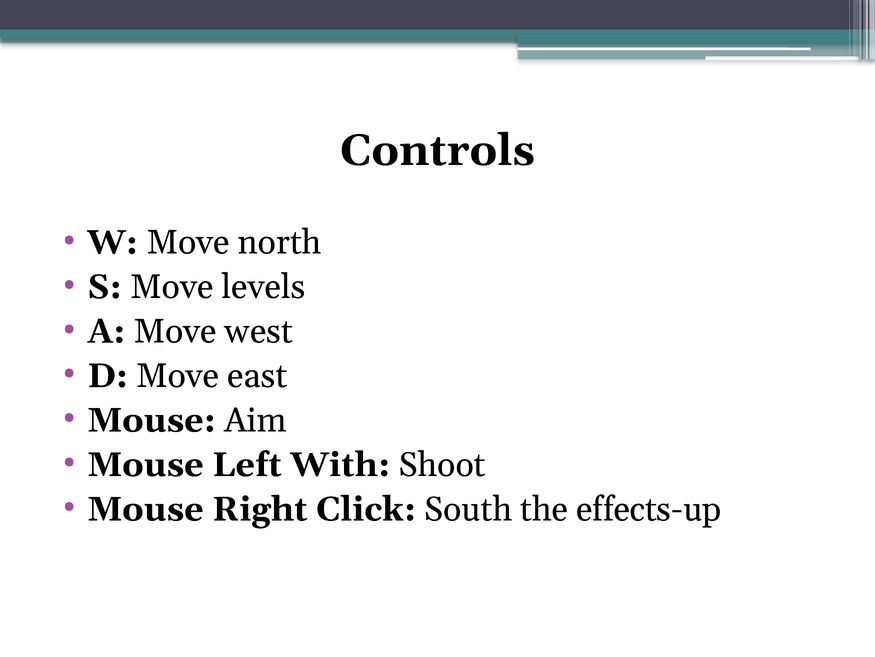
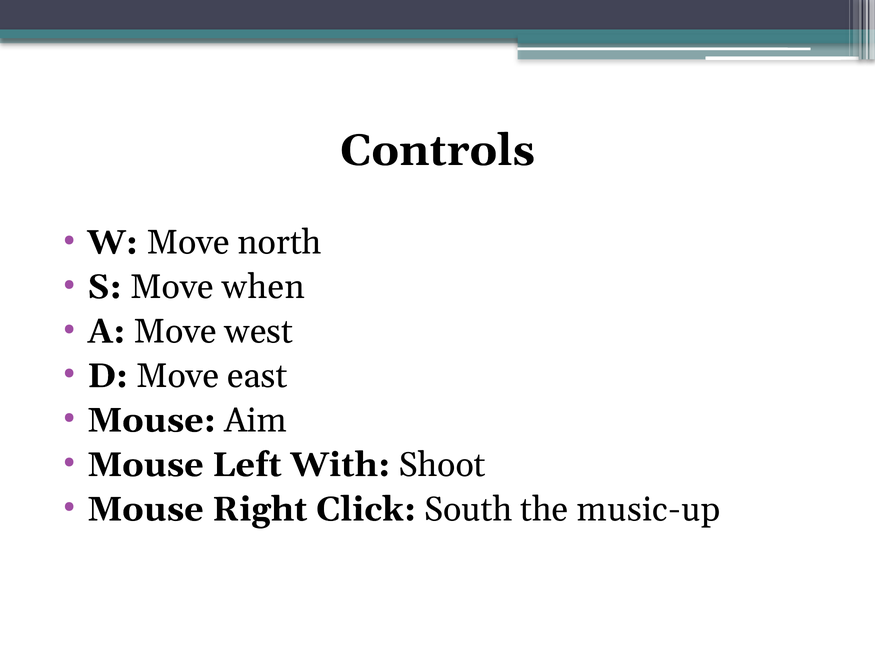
levels: levels -> when (263, 287)
effects-up: effects-up -> music-up (649, 509)
